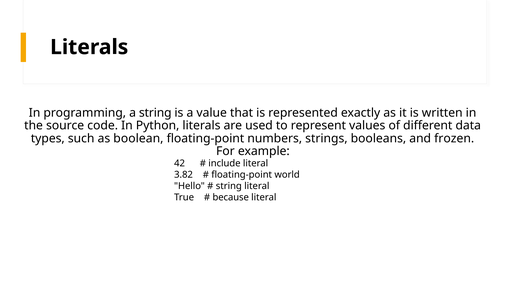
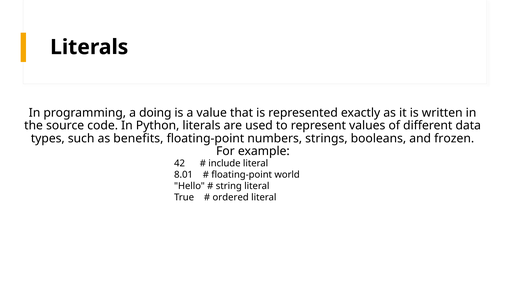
a string: string -> doing (155, 113)
boolean: boolean -> benefits (138, 138)
3.82: 3.82 -> 8.01 (184, 174)
because: because -> ordered (231, 197)
